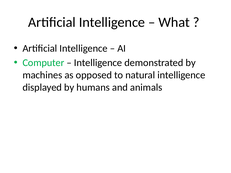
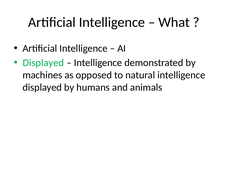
Computer: Computer -> Displayed (43, 63)
